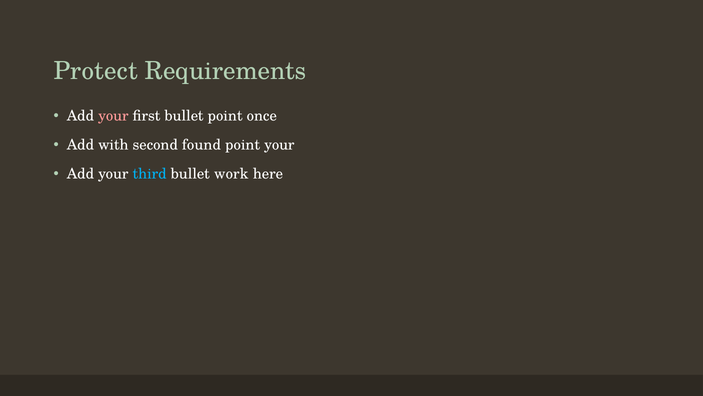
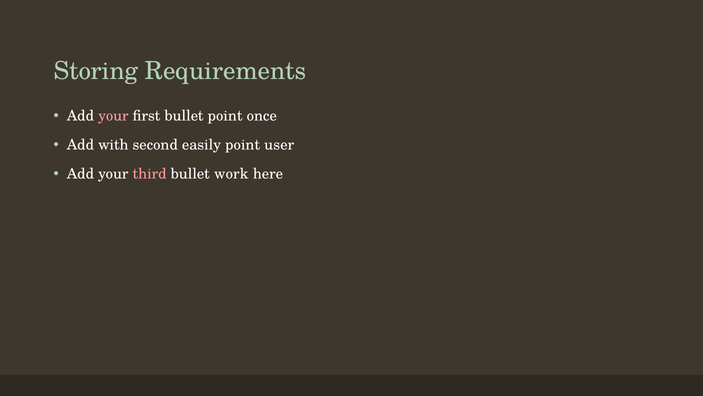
Protect: Protect -> Storing (96, 71)
found: found -> easily (202, 145)
point your: your -> user (279, 145)
third colour: light blue -> pink (150, 174)
